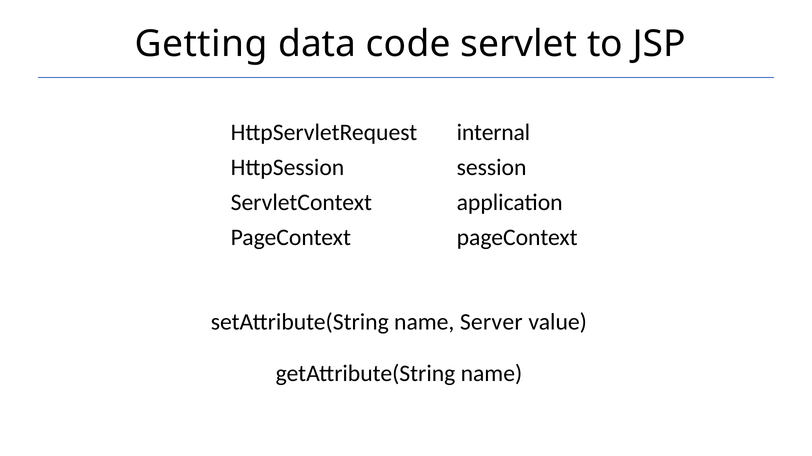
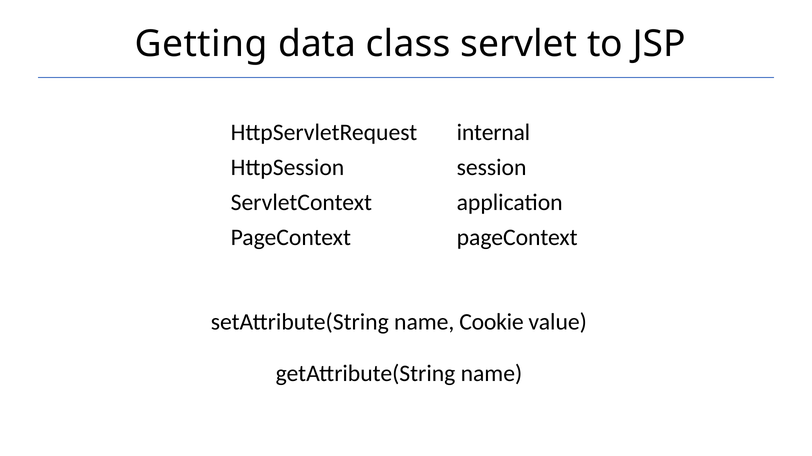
code: code -> class (408, 44)
Server: Server -> Cookie (492, 322)
